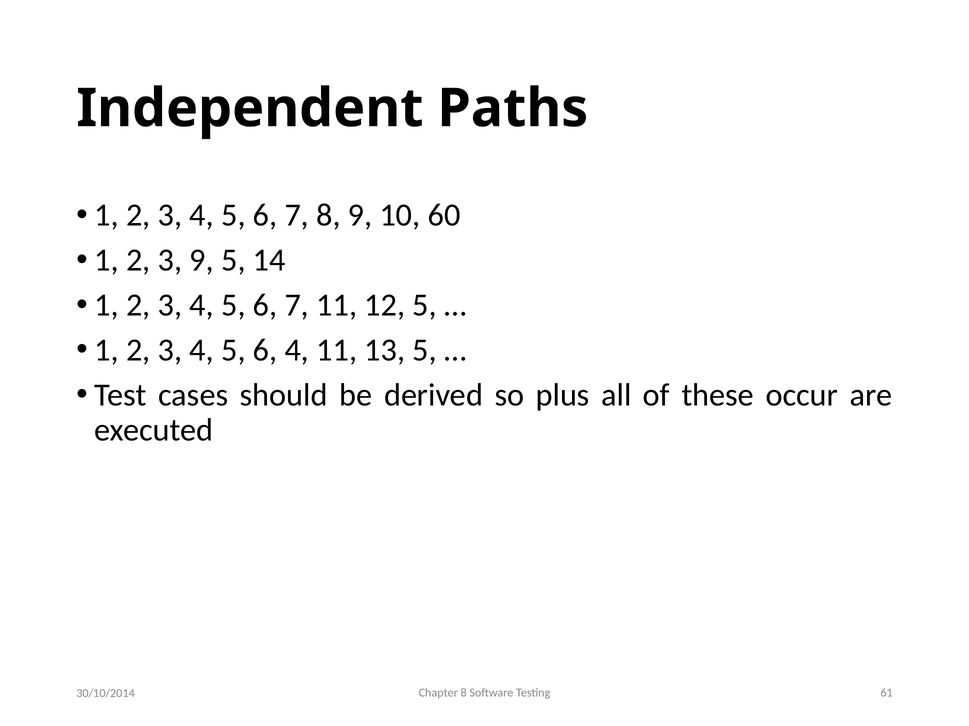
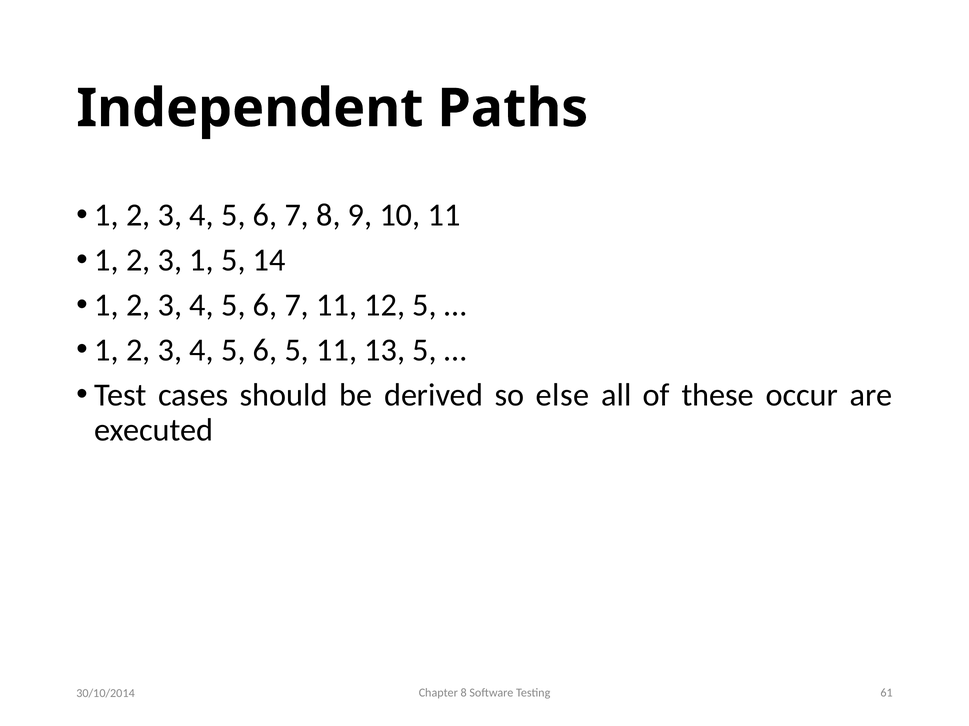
10 60: 60 -> 11 (444, 216)
3 9: 9 -> 1 (202, 261)
6 4: 4 -> 5 (297, 350)
plus: plus -> else (563, 395)
